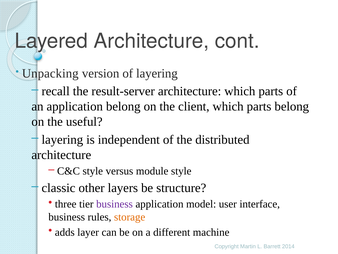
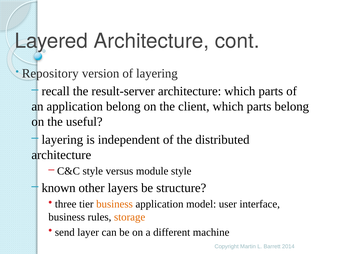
Unpacking: Unpacking -> Repository (50, 73)
classic: classic -> known (59, 188)
business colour: purple -> orange (115, 204)
adds: adds -> send (65, 232)
